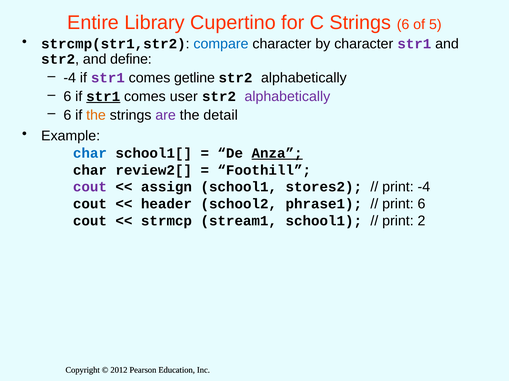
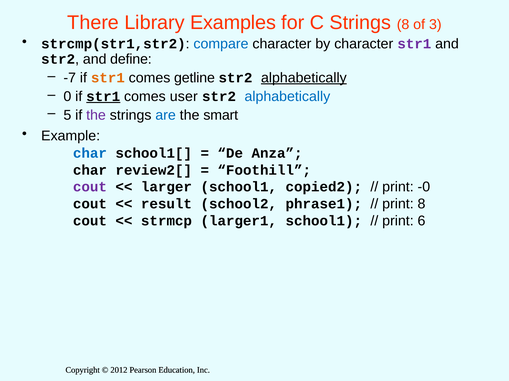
Entire: Entire -> There (93, 23)
Cupertino: Cupertino -> Examples (233, 23)
Strings 6: 6 -> 8 (403, 24)
5: 5 -> 3 (435, 24)
-4: -4 -> -7 (70, 78)
str1 colour: purple -> orange (108, 78)
alphabetically underline: none -> present (304, 78)
6: 6 -> 0 (67, 97)
alphabetically colour: purple -> blue (287, 97)
6: 6 -> 5 (67, 115)
the colour: orange -> purple (96, 115)
are colour: purple -> blue (166, 115)
detail: detail -> smart (221, 115)
Anza underline: present -> none (277, 153)
assign: assign -> larger (166, 187)
stores2: stores2 -> copied2 (324, 187)
print -4: -4 -> -0 (424, 187)
header: header -> result (166, 204)
print 6: 6 -> 8 (422, 204)
stream1: stream1 -> larger1 (239, 221)
2: 2 -> 6 (422, 221)
